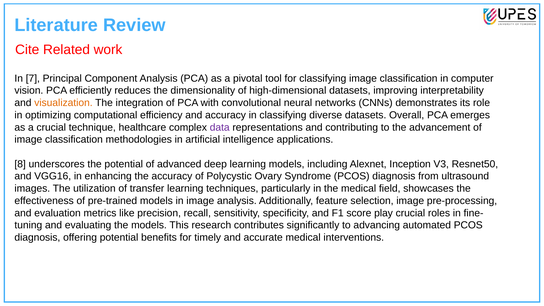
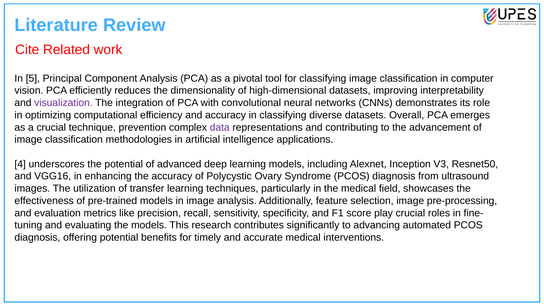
7: 7 -> 5 (33, 78)
visualization colour: orange -> purple (63, 103)
healthcare: healthcare -> prevention (142, 127)
8: 8 -> 4 (20, 164)
